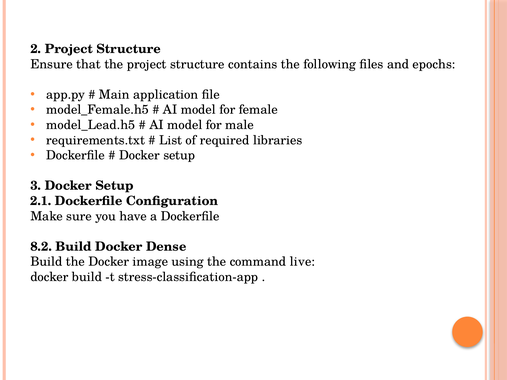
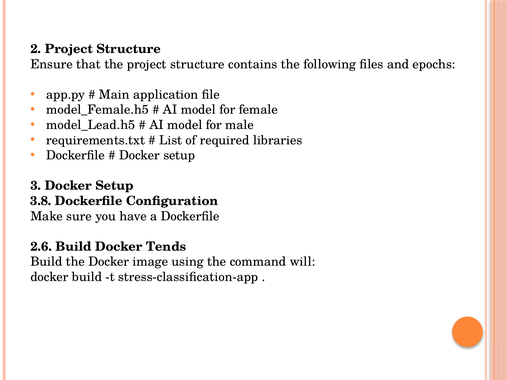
2.1: 2.1 -> 3.8 (41, 201)
8.2: 8.2 -> 2.6 (41, 247)
Dense: Dense -> Tends (166, 247)
live: live -> will (302, 262)
